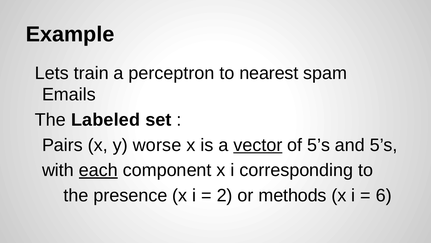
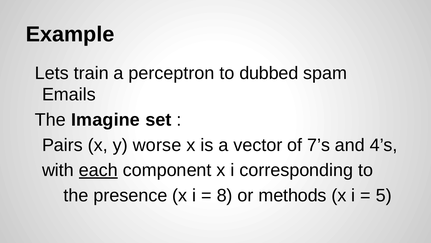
nearest: nearest -> dubbed (269, 73)
Labeled: Labeled -> Imagine (106, 120)
vector underline: present -> none (258, 145)
of 5’s: 5’s -> 7’s (319, 145)
and 5’s: 5’s -> 4’s (384, 145)
2: 2 -> 8 (225, 195)
6: 6 -> 5 (384, 195)
